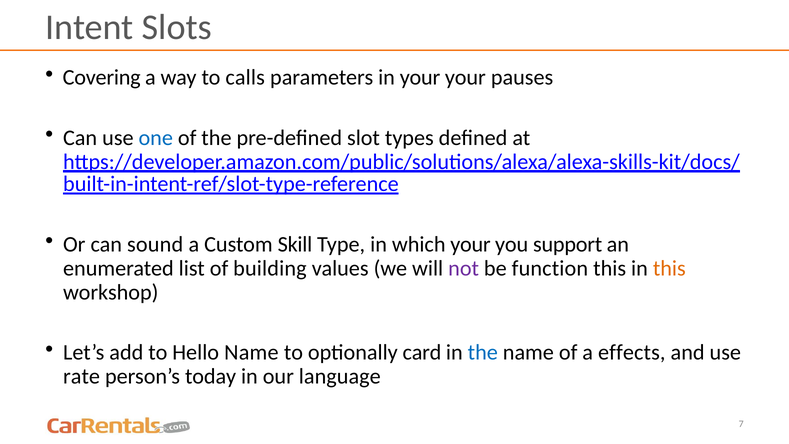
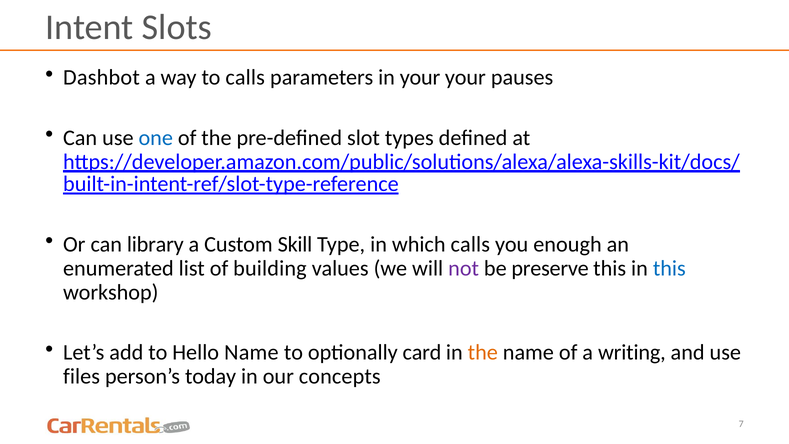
Covering: Covering -> Dashbot (101, 78)
sound: sound -> library (155, 244)
which your: your -> calls (470, 244)
support: support -> enough (567, 244)
function: function -> preserve (550, 268)
this colour: orange -> blue (669, 268)
the colour: blue -> orange (483, 352)
effects: effects -> writing (632, 352)
rate: rate -> files (82, 376)
language: language -> concepts (340, 376)
